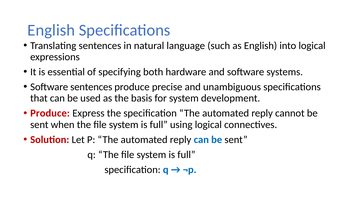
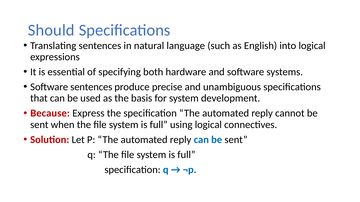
English: English -> Should (51, 30)
Produce: Produce -> Because (50, 114)
